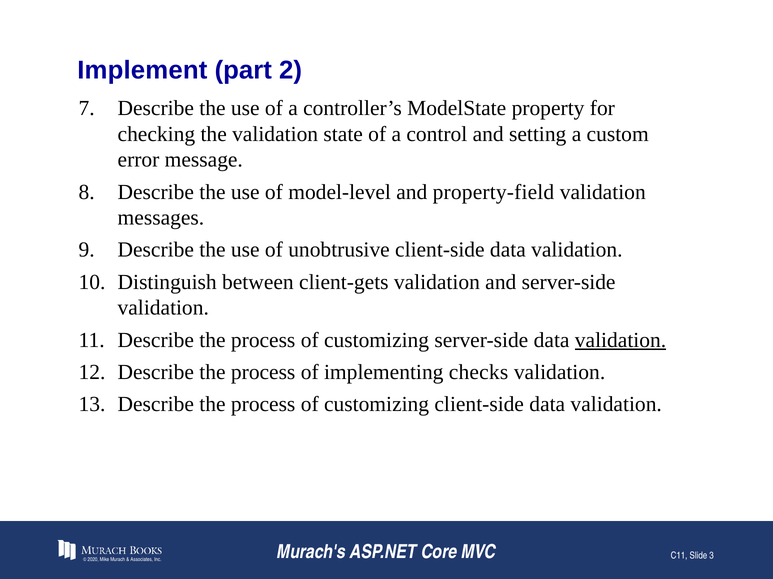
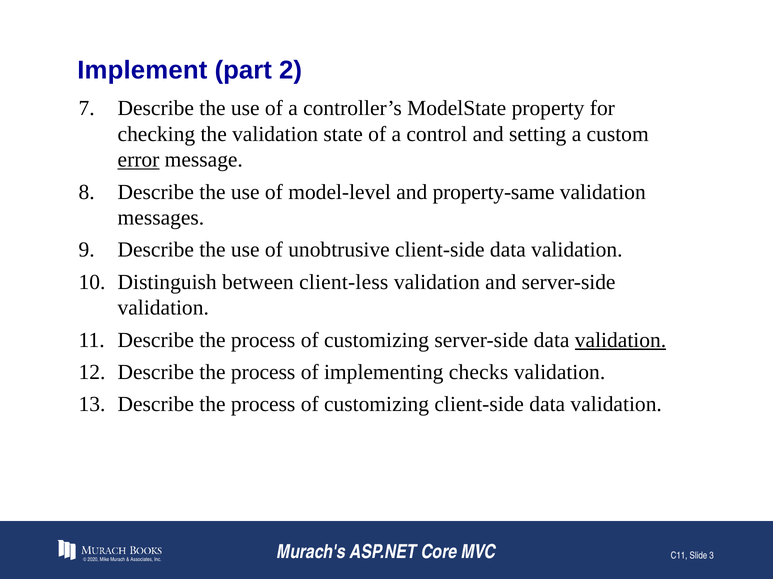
error underline: none -> present (138, 160)
property-field: property-field -> property-same (494, 192)
client-gets: client-gets -> client-less (344, 282)
